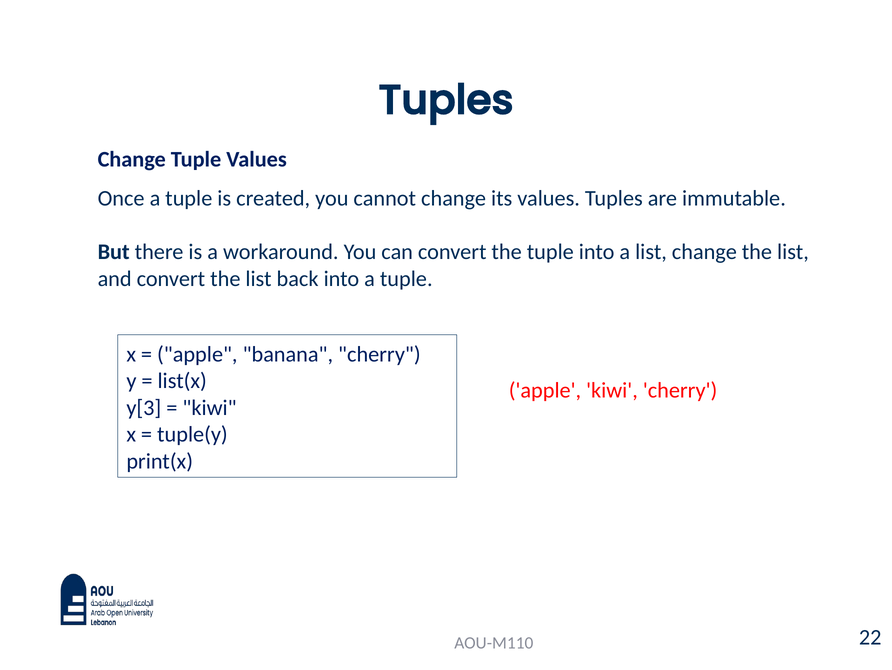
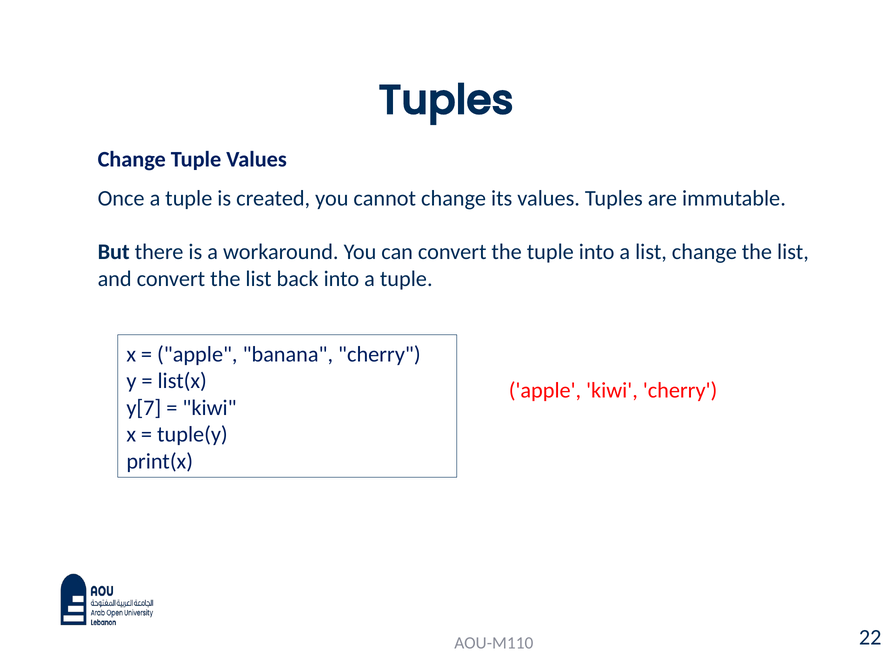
y[3: y[3 -> y[7 (144, 408)
